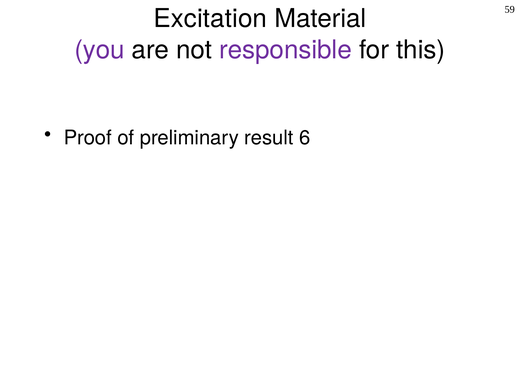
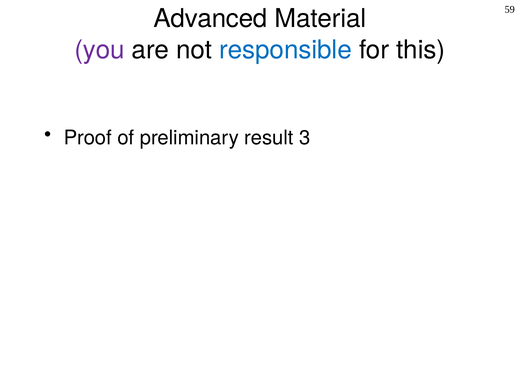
Excitation: Excitation -> Advanced (210, 19)
responsible colour: purple -> blue (286, 50)
6: 6 -> 3 (305, 138)
